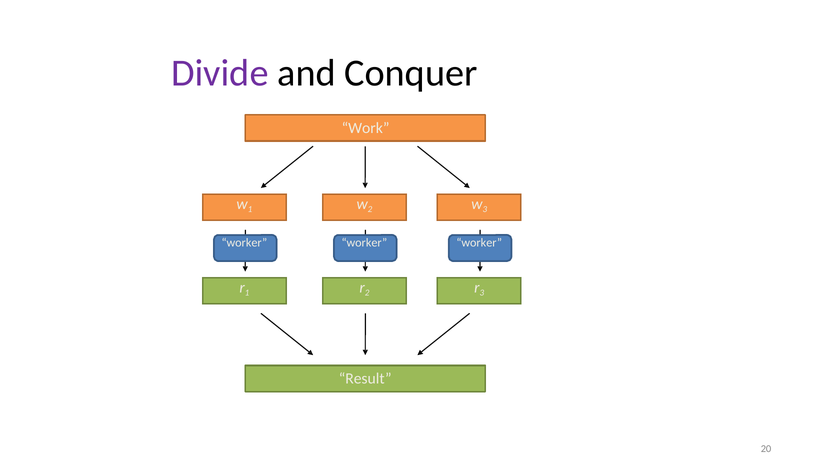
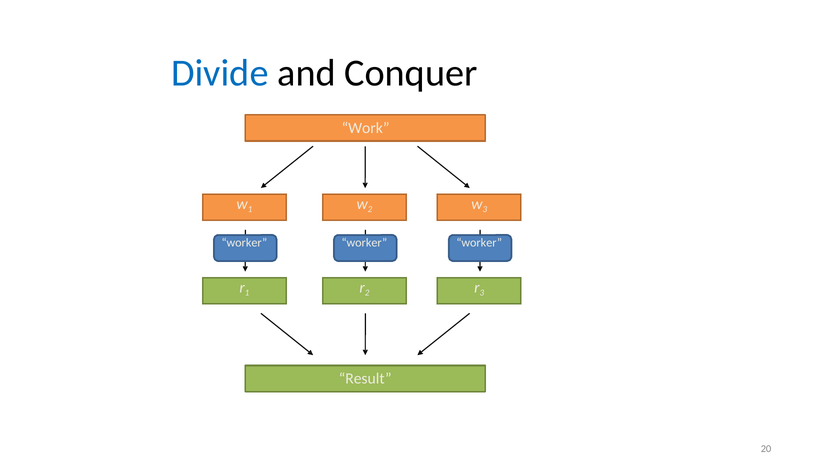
Divide colour: purple -> blue (220, 73)
